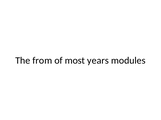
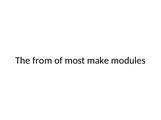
years: years -> make (98, 61)
